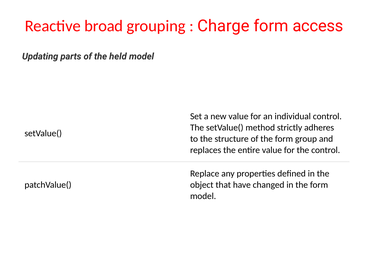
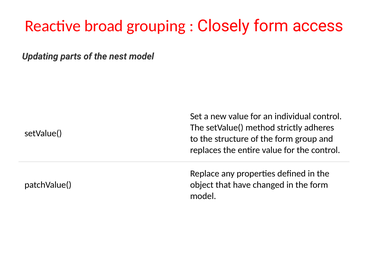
Charge: Charge -> Closely (224, 26)
held: held -> nest (118, 56)
